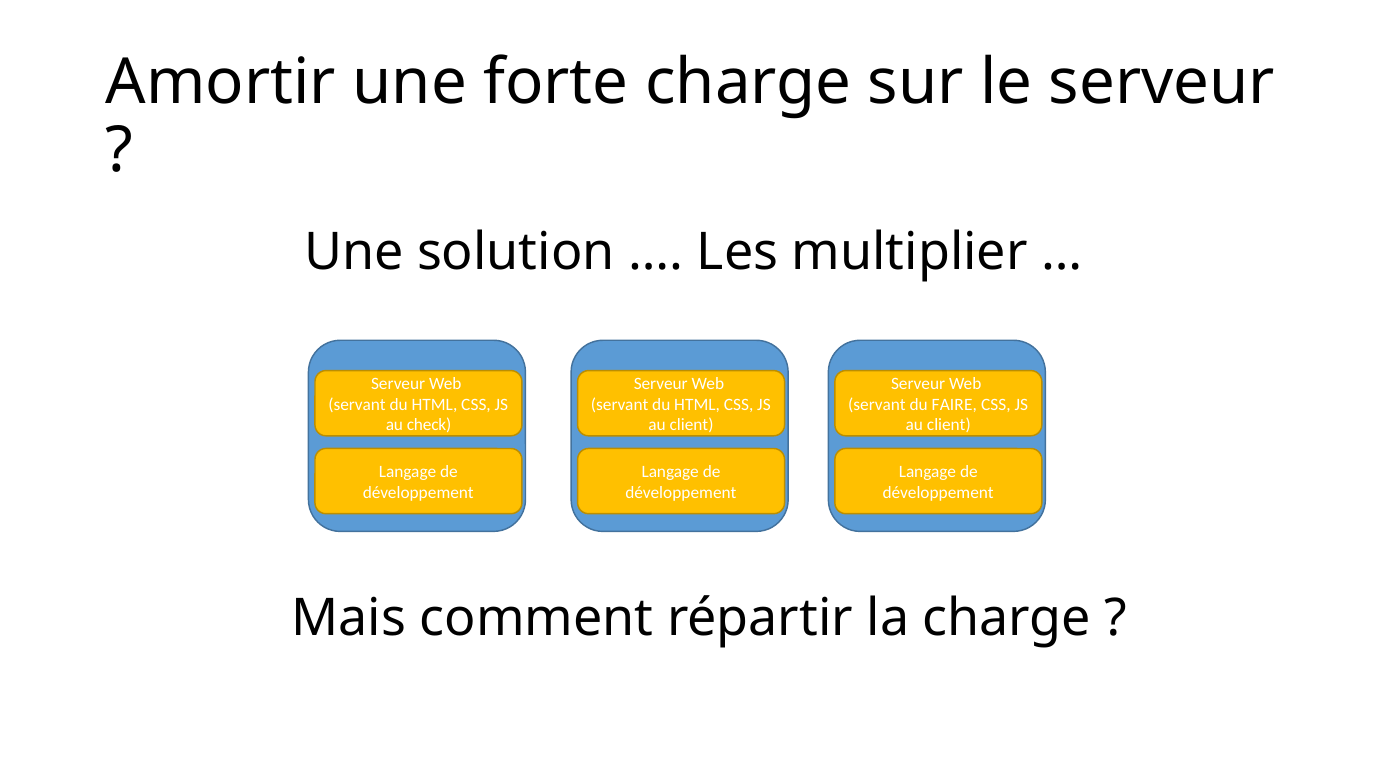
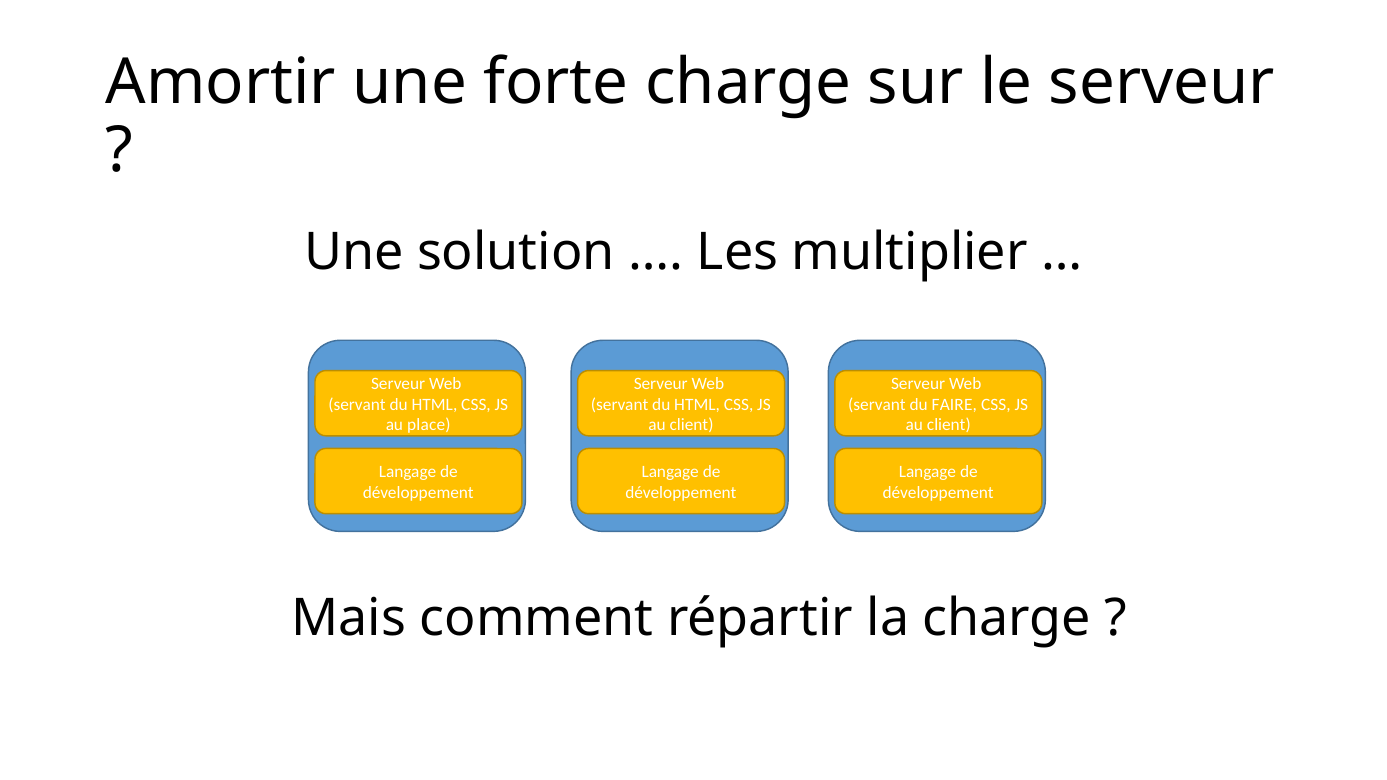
check: check -> place (429, 425)
